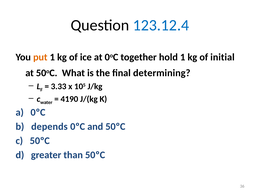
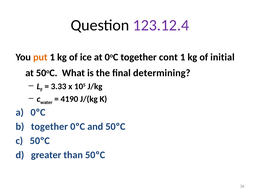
123.12.4 colour: blue -> purple (161, 25)
hold: hold -> cont (168, 57)
b depends: depends -> together (49, 127)
